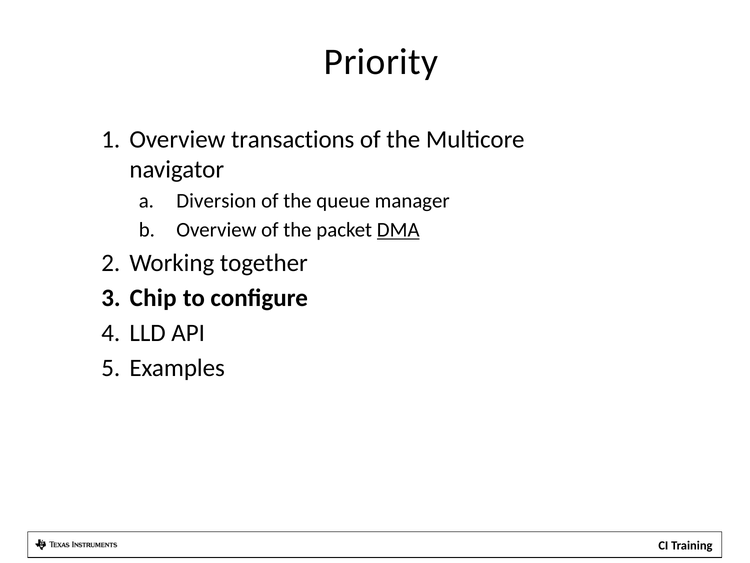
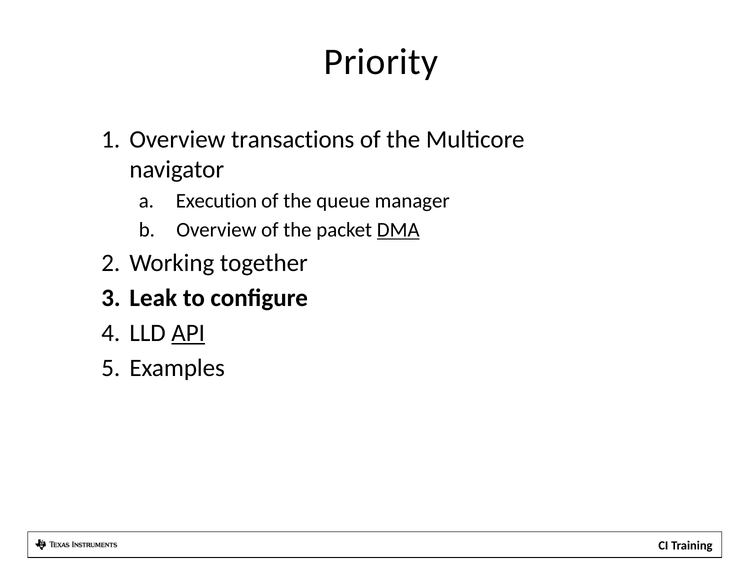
Diversion: Diversion -> Execution (216, 201)
Chip: Chip -> Leak (153, 298)
API underline: none -> present (188, 333)
